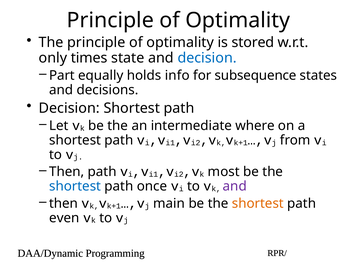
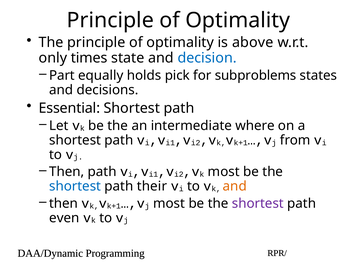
stored: stored -> above (253, 42)
info: info -> pick (177, 75)
subsequence: subsequence -> subproblems (256, 75)
Decision: Decision -> Essential (69, 108)
once: once -> their (152, 186)
and colour: purple -> orange (235, 186)
main: main -> most (169, 203)
shortest colour: orange -> purple (258, 203)
